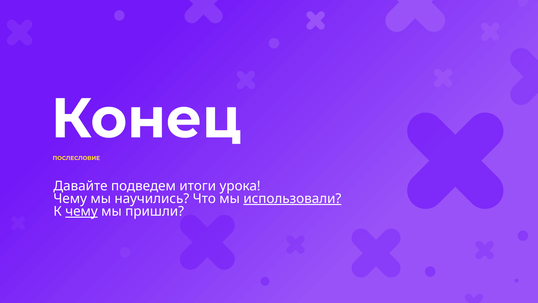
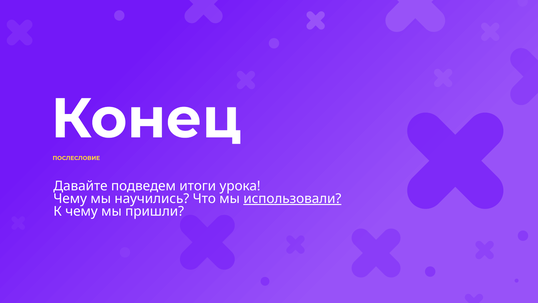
чему underline: present -> none (82, 211)
